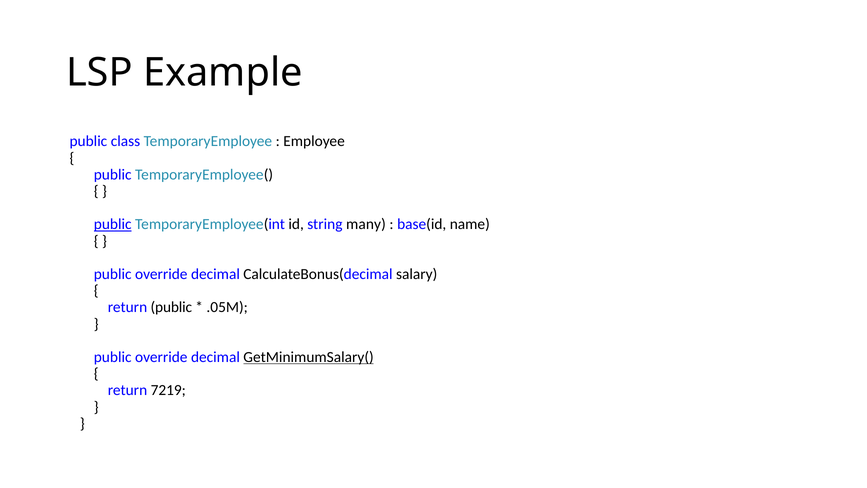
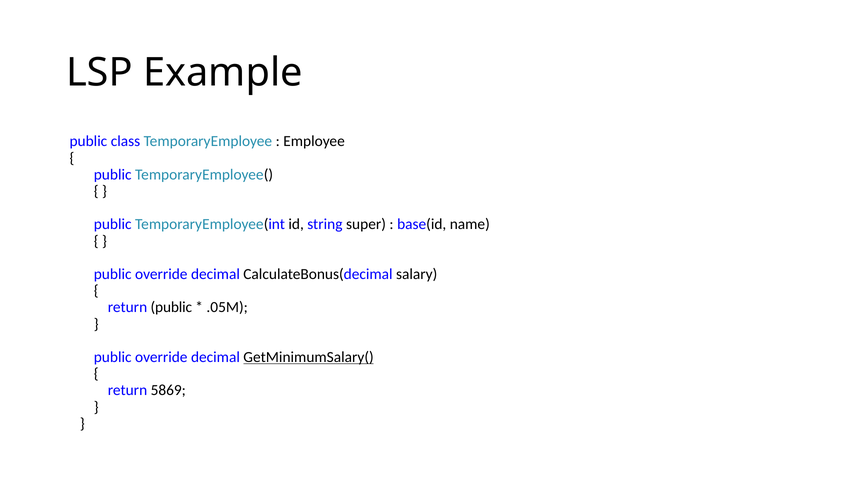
public underline: present -> none (113, 224)
many: many -> super (366, 224)
7219: 7219 -> 5869 (168, 390)
